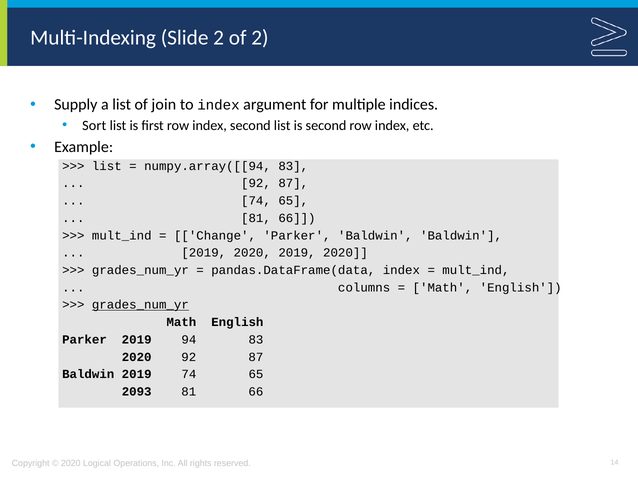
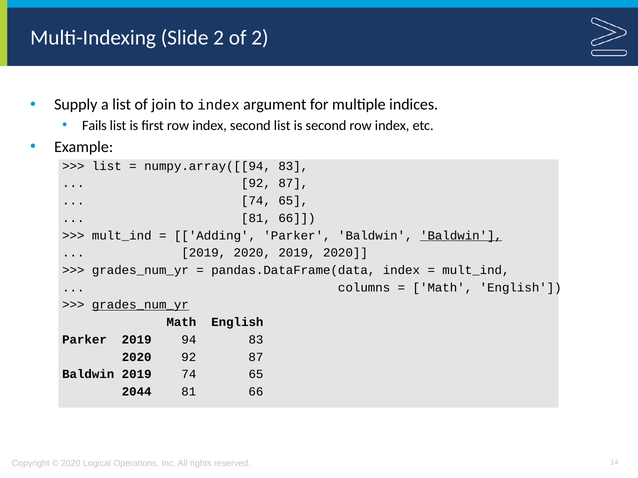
Sort: Sort -> Fails (94, 126)
Change: Change -> Adding (215, 236)
Baldwin underline: none -> present (461, 236)
2093: 2093 -> 2044 (137, 392)
